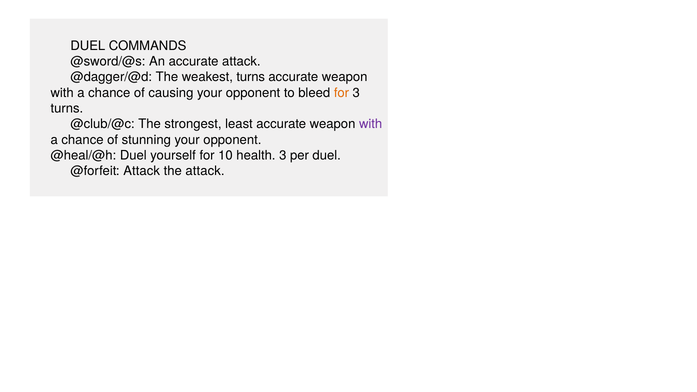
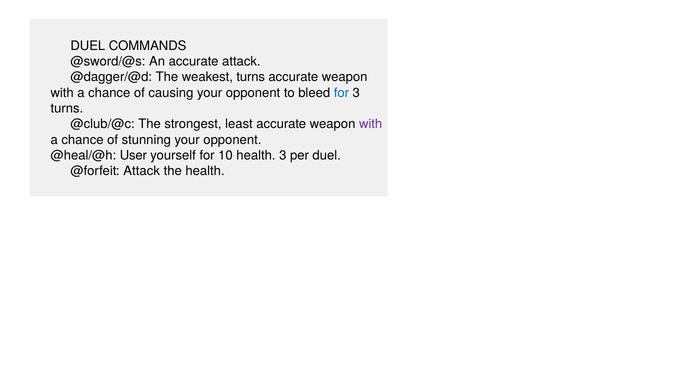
for colour: orange -> blue (341, 93)
@heal/@h Duel: Duel -> User (133, 155)
the attack: attack -> health (205, 171)
